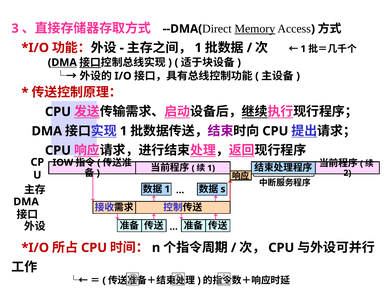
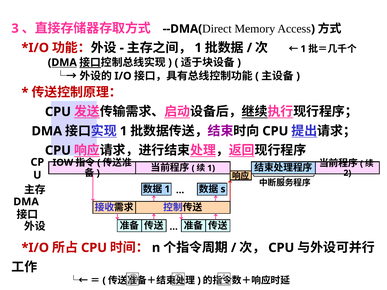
Memory underline: present -> none (255, 29)
